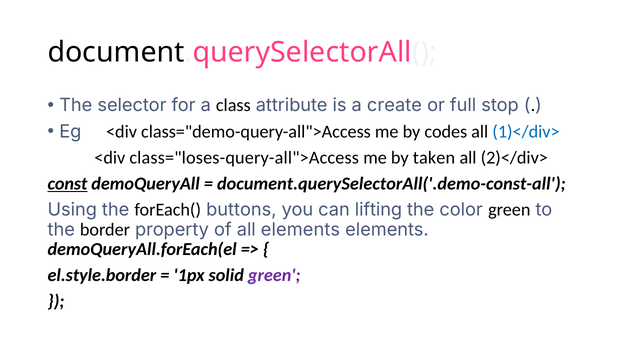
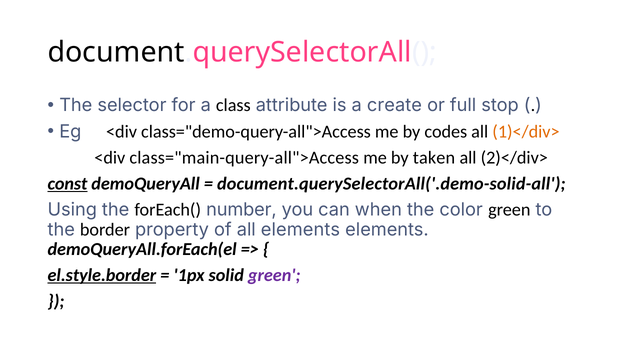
1)</div> colour: blue -> orange (526, 132)
class="loses-query-all">Access: class="loses-query-all">Access -> class="main-query-all">Access (244, 158)
document.querySelectorAll('.demo-const-all: document.querySelectorAll('.demo-const-all -> document.querySelectorAll('.demo-solid-all (391, 184)
buttons: buttons -> number (241, 210)
lifting: lifting -> when (378, 210)
el.style.border underline: none -> present (102, 275)
